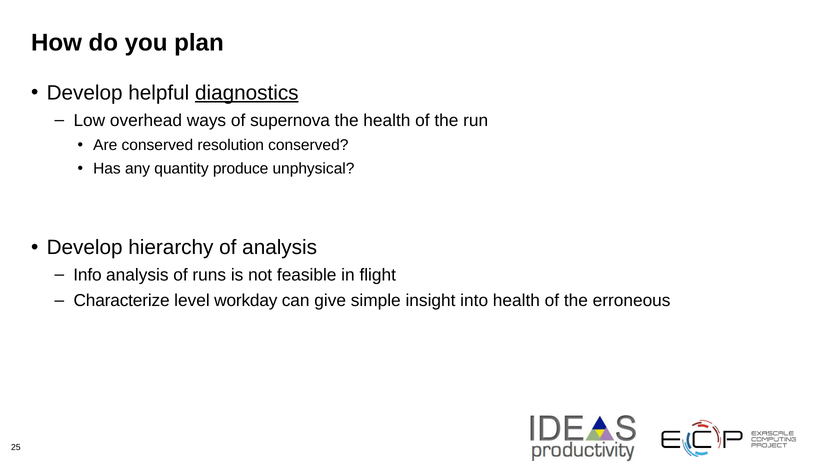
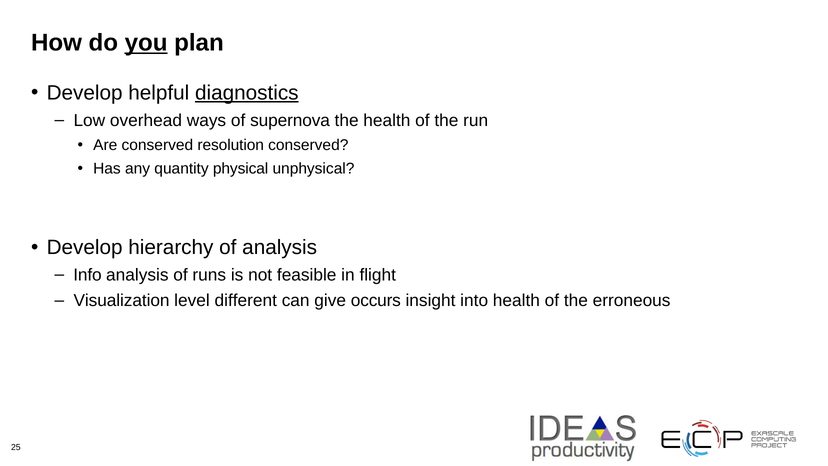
you underline: none -> present (146, 43)
produce: produce -> physical (241, 169)
Characterize: Characterize -> Visualization (122, 300)
workday: workday -> different (246, 300)
simple: simple -> occurs (376, 300)
